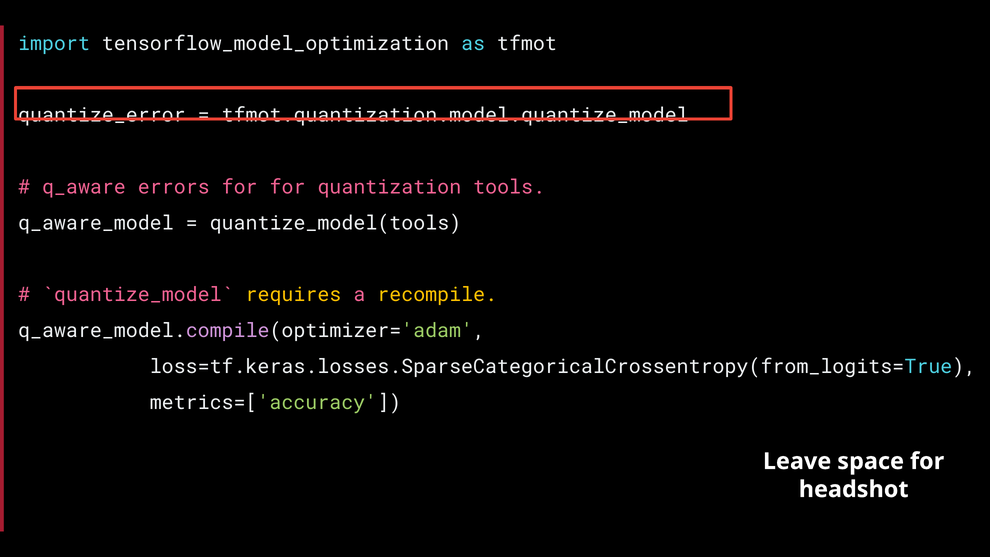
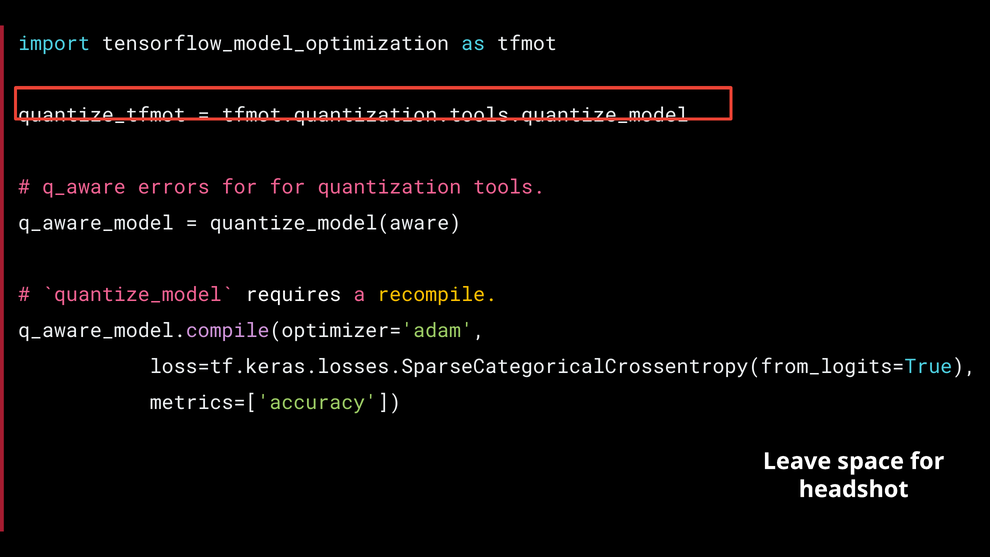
quantize_error: quantize_error -> quantize_tfmot (102, 115)
tfmot.quantization.model.quantize_model: tfmot.quantization.model.quantize_model -> tfmot.quantization.tools.quantize_model (455, 115)
quantize_model(tools: quantize_model(tools -> quantize_model(aware (335, 223)
requires colour: yellow -> white (293, 295)
